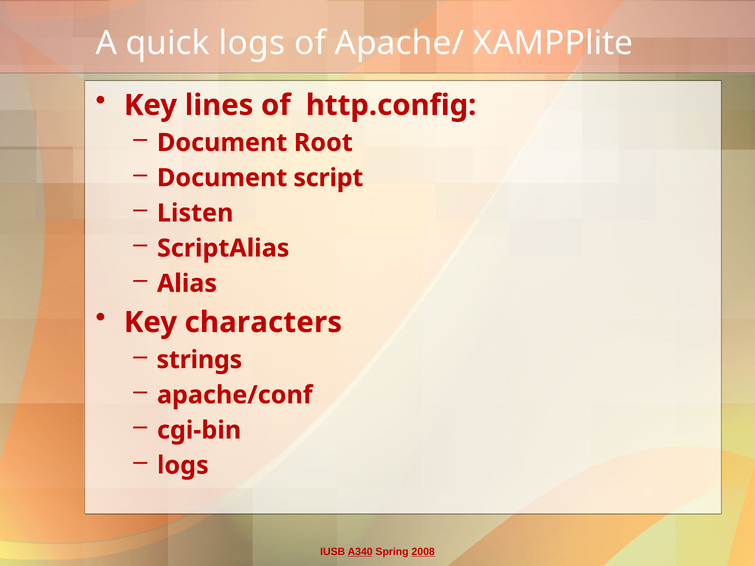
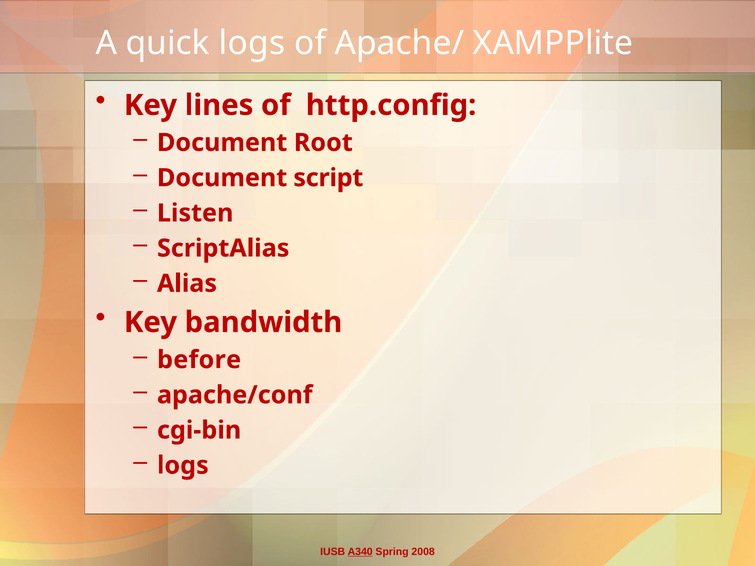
characters: characters -> bandwidth (263, 323)
strings: strings -> before (199, 360)
2008 underline: present -> none (423, 552)
